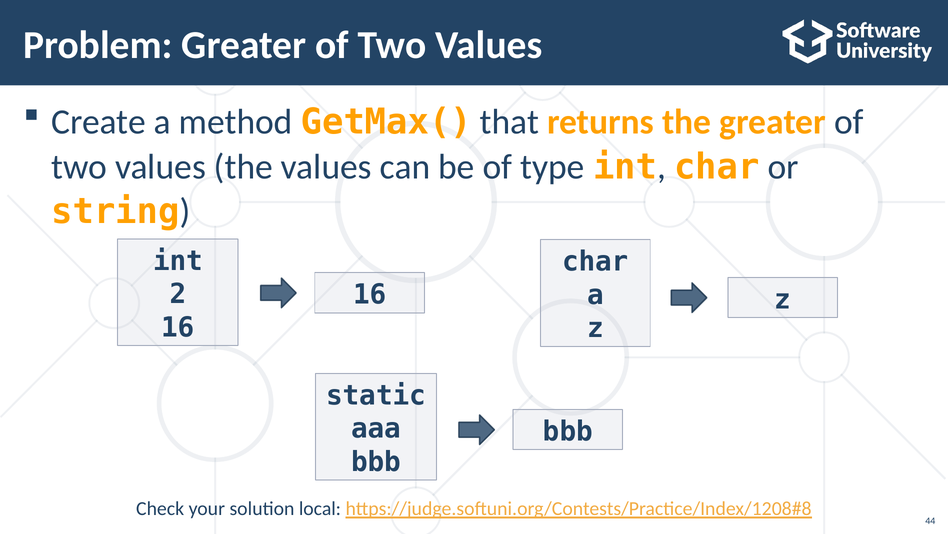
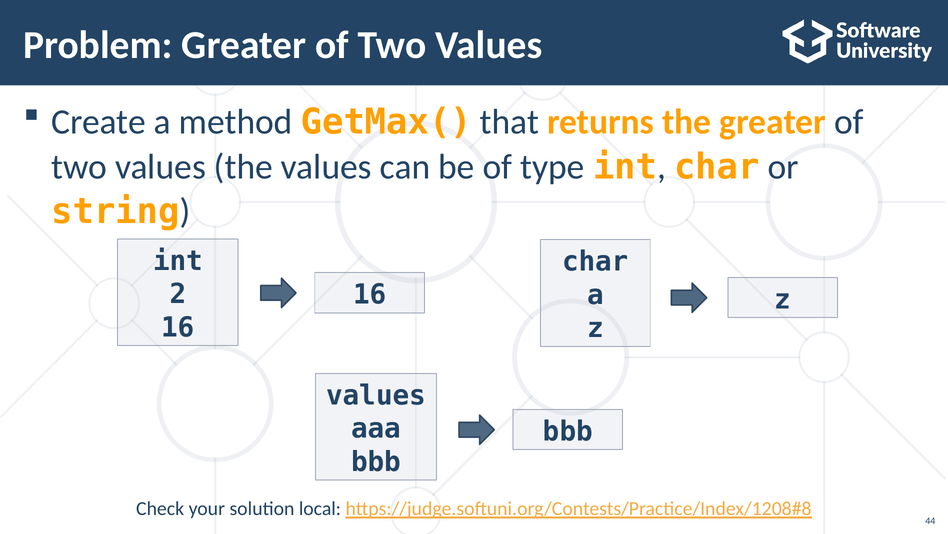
static: static -> values (376, 395)
